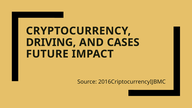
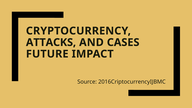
DRIVING: DRIVING -> ATTACKS (51, 42)
